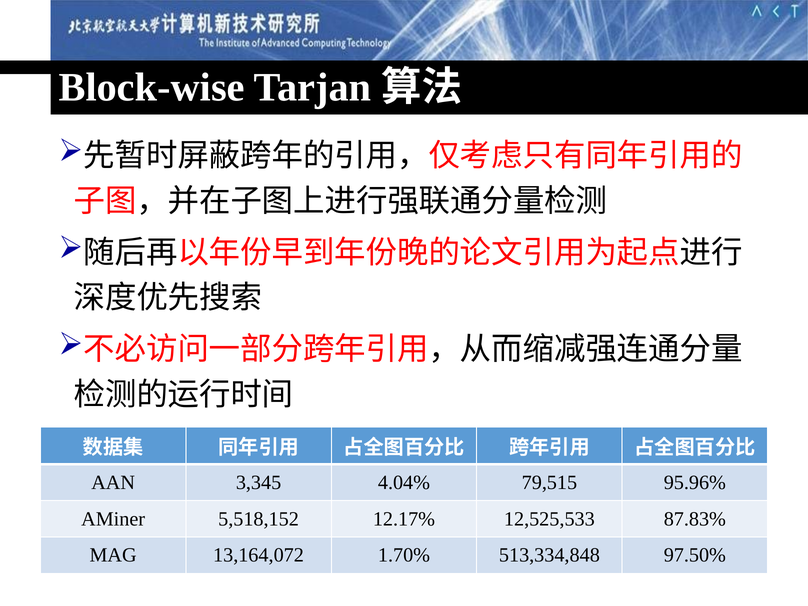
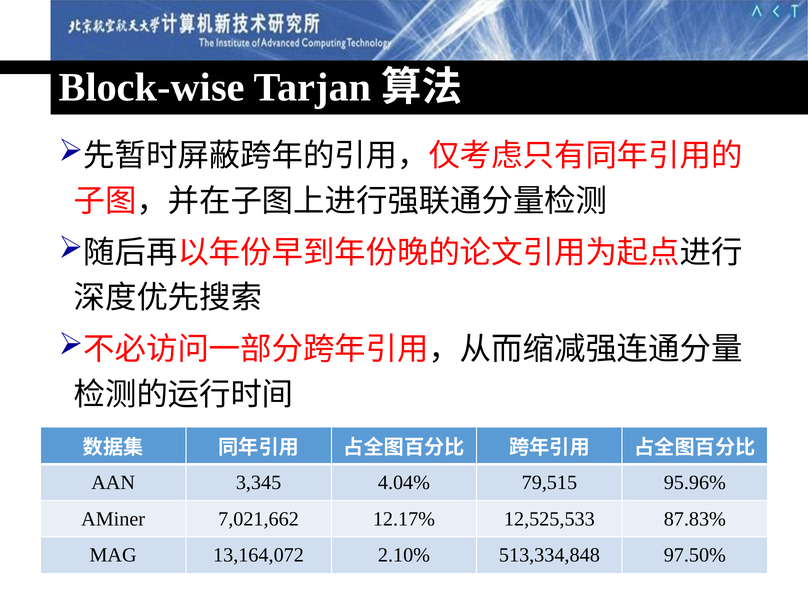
5,518,152: 5,518,152 -> 7,021,662 (259, 519)
1.70%: 1.70% -> 2.10% (404, 555)
